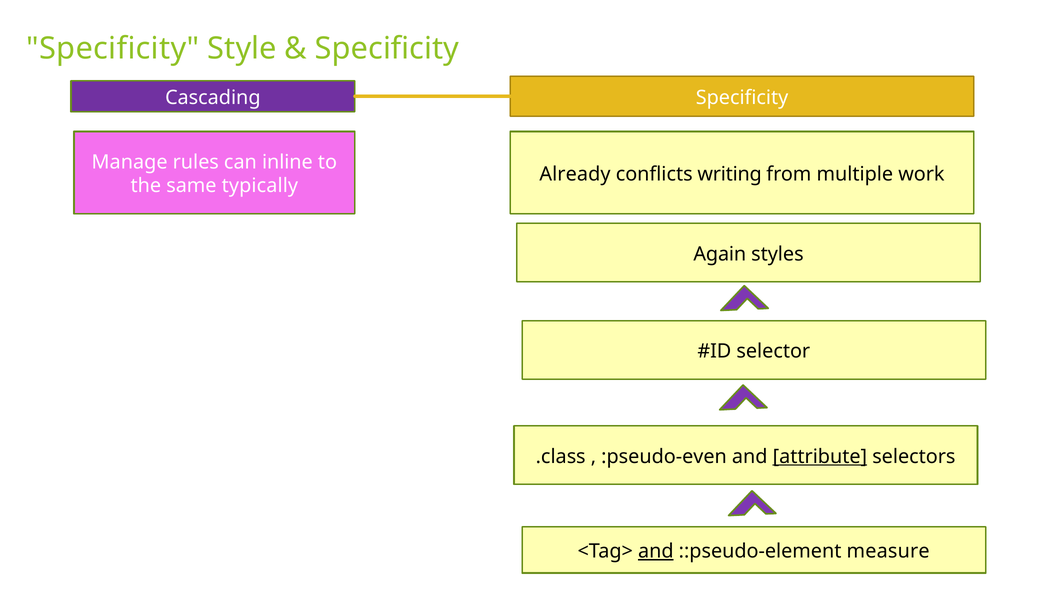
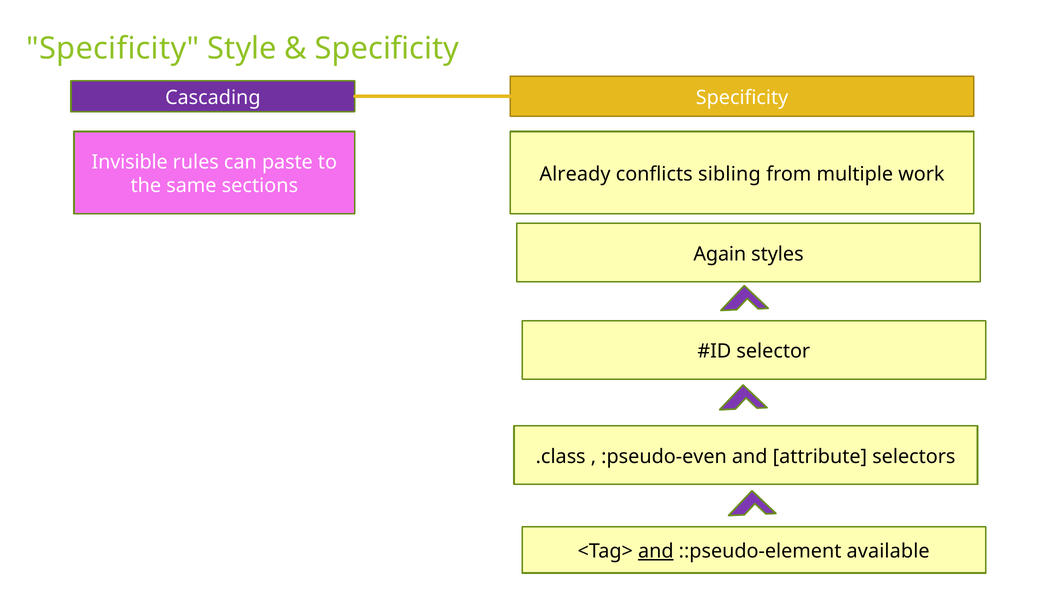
Manage: Manage -> Invisible (130, 162)
inline: inline -> paste (287, 162)
writing: writing -> sibling (729, 174)
typically: typically -> sections (260, 186)
attribute underline: present -> none (820, 456)
measure: measure -> available (888, 551)
